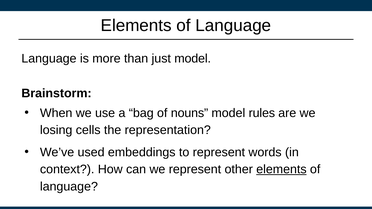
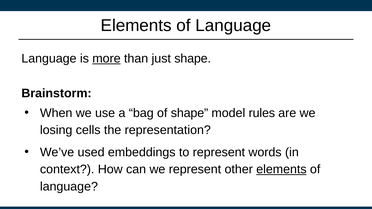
more underline: none -> present (106, 59)
just model: model -> shape (193, 59)
of nouns: nouns -> shape (190, 113)
